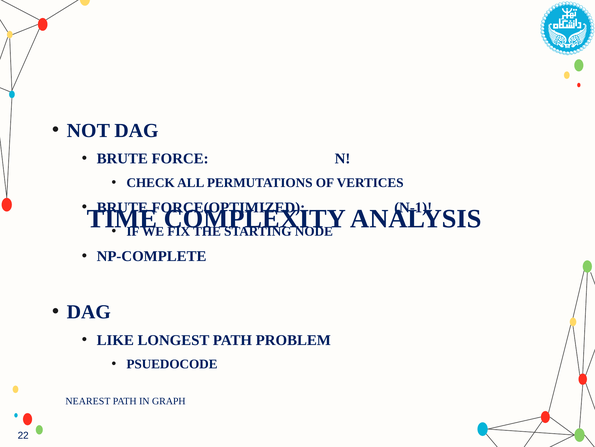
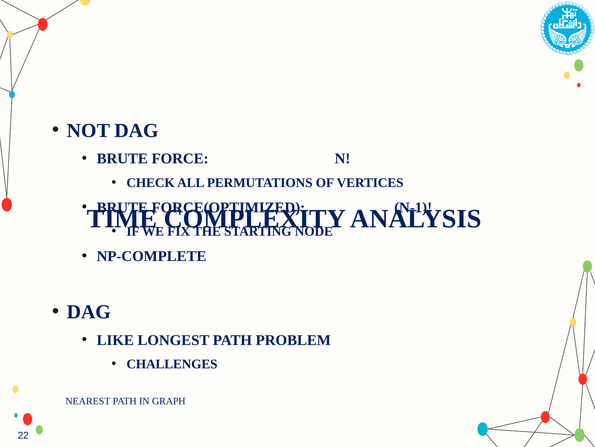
PSUEDOCODE: PSUEDOCODE -> CHALLENGES (172, 364)
